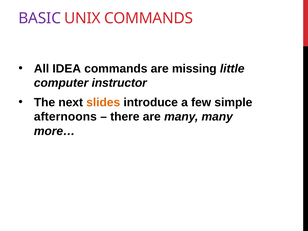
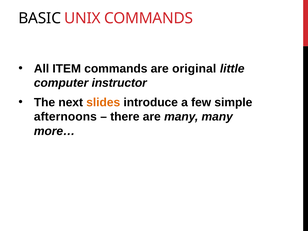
BASIC colour: purple -> black (40, 18)
IDEA: IDEA -> ITEM (67, 69)
missing: missing -> original (194, 69)
